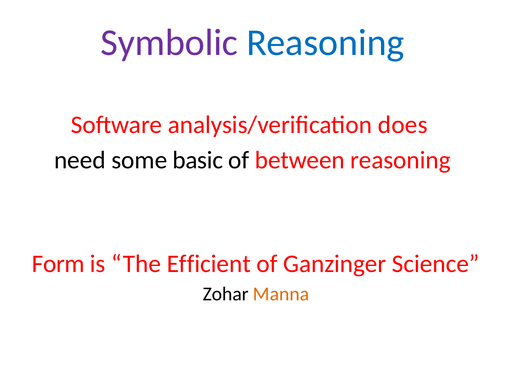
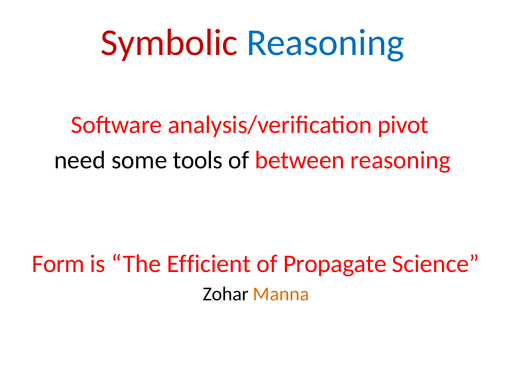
Symbolic colour: purple -> red (169, 43)
does: does -> pivot (403, 125)
basic: basic -> tools (198, 160)
Ganzinger: Ganzinger -> Propagate (335, 264)
